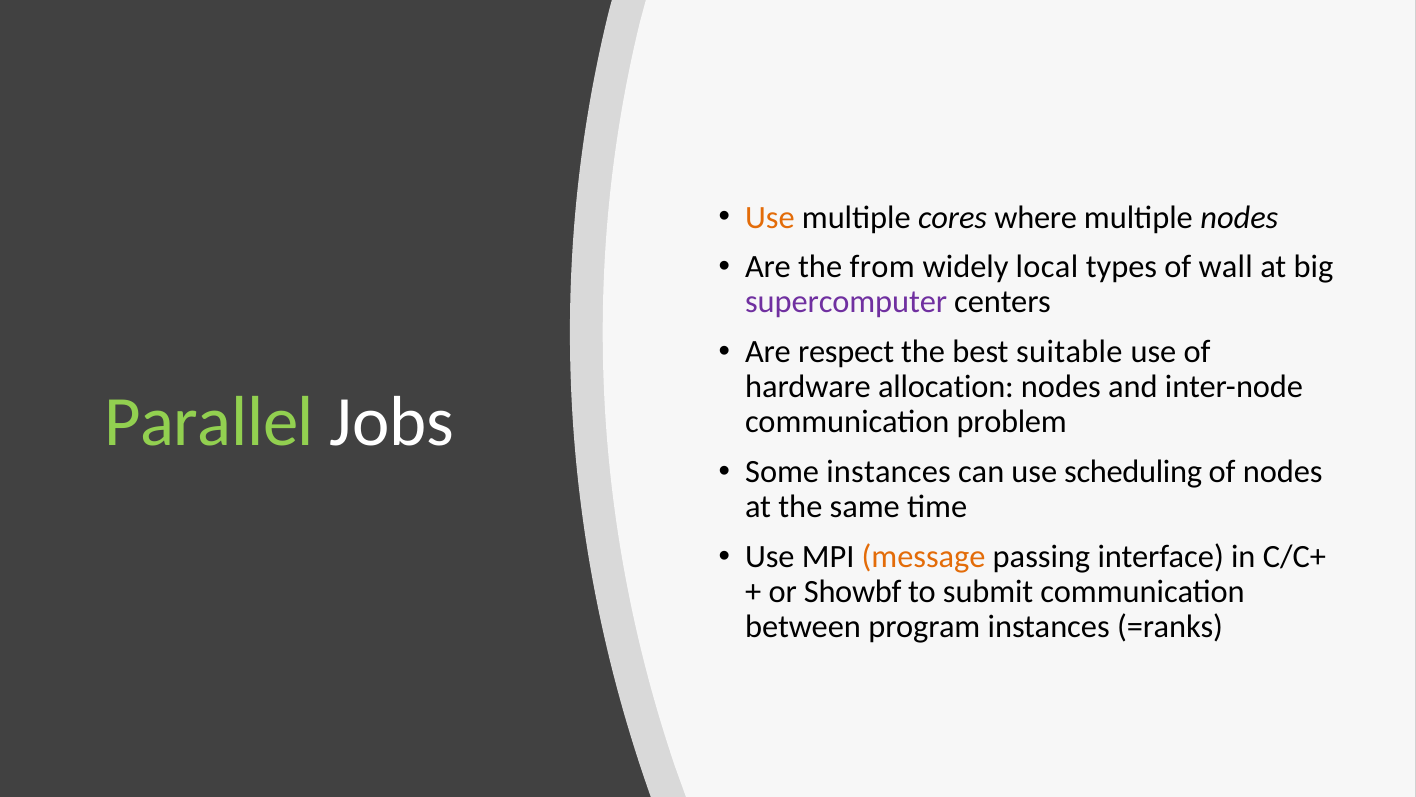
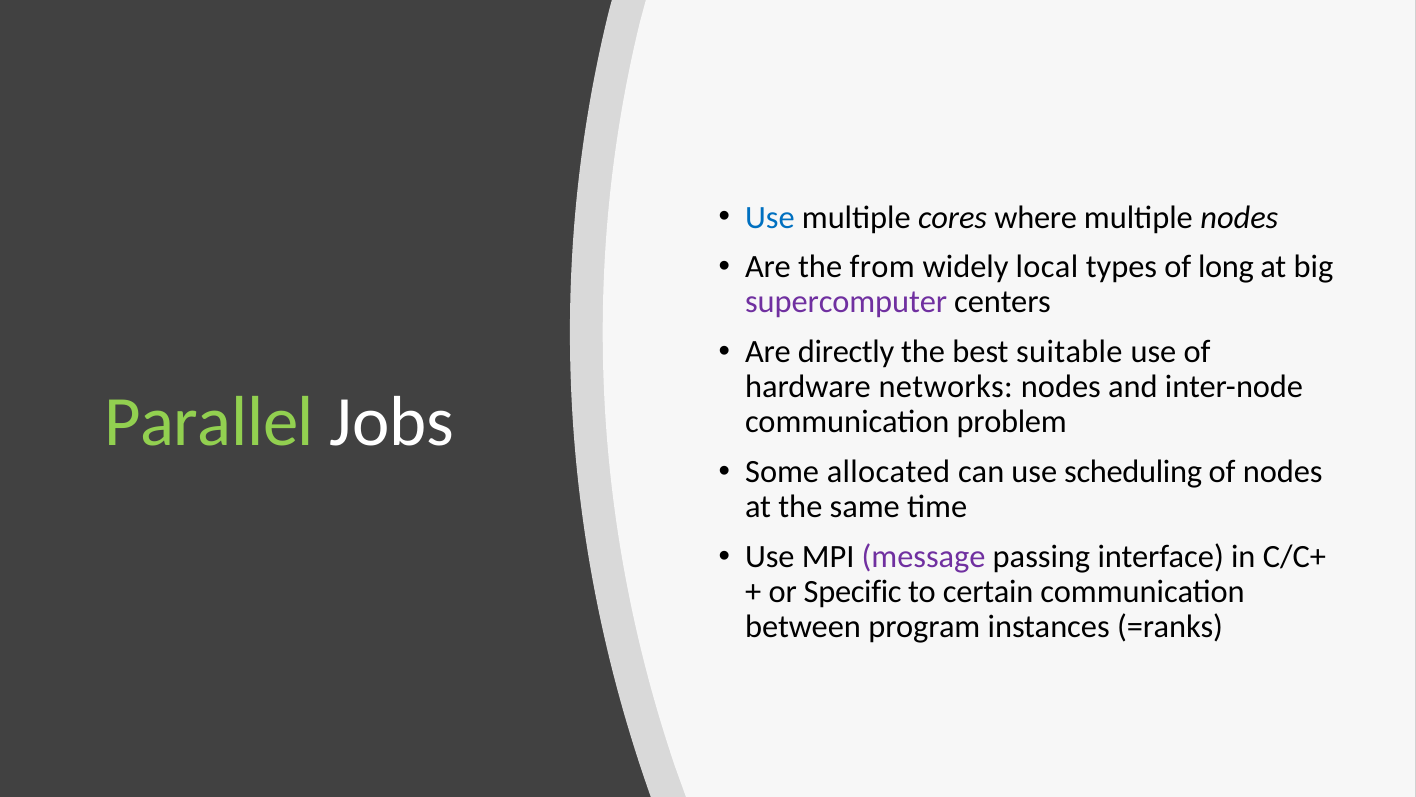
Use colour: orange -> blue (770, 217)
wall: wall -> long (1226, 267)
respect: respect -> directly (846, 352)
allocation: allocation -> networks (946, 387)
Some instances: instances -> allocated (888, 472)
message colour: orange -> purple (924, 557)
Showbf: Showbf -> Specific (853, 592)
submit: submit -> certain (988, 592)
